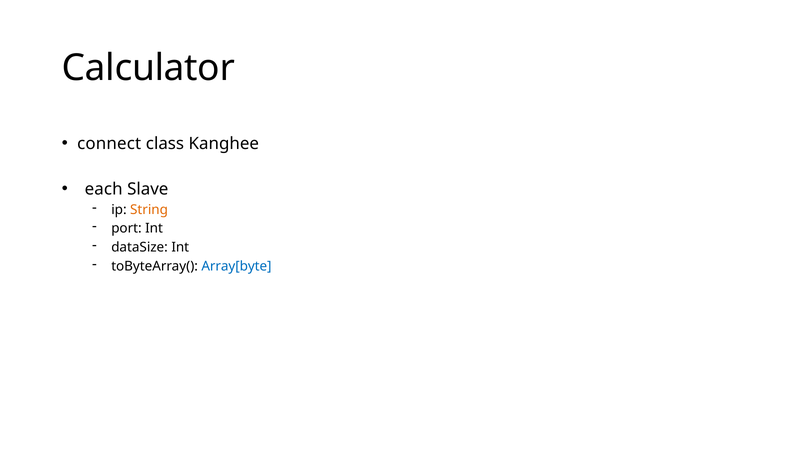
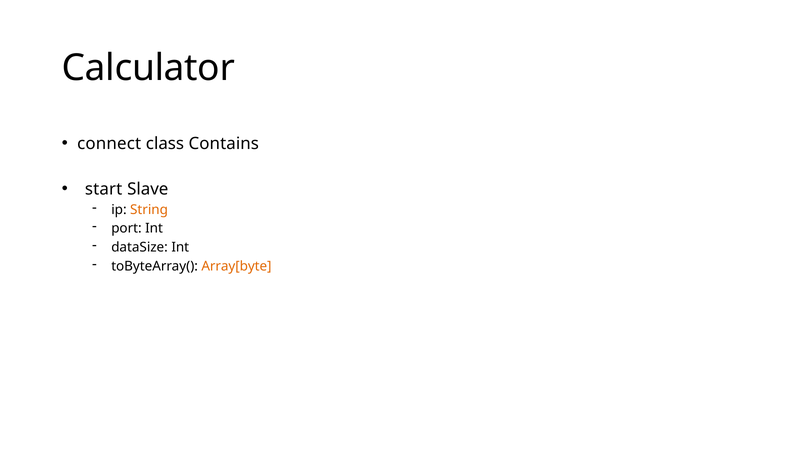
Kanghee: Kanghee -> Contains (224, 144)
each: each -> start (104, 189)
Array[byte colour: blue -> orange (236, 266)
